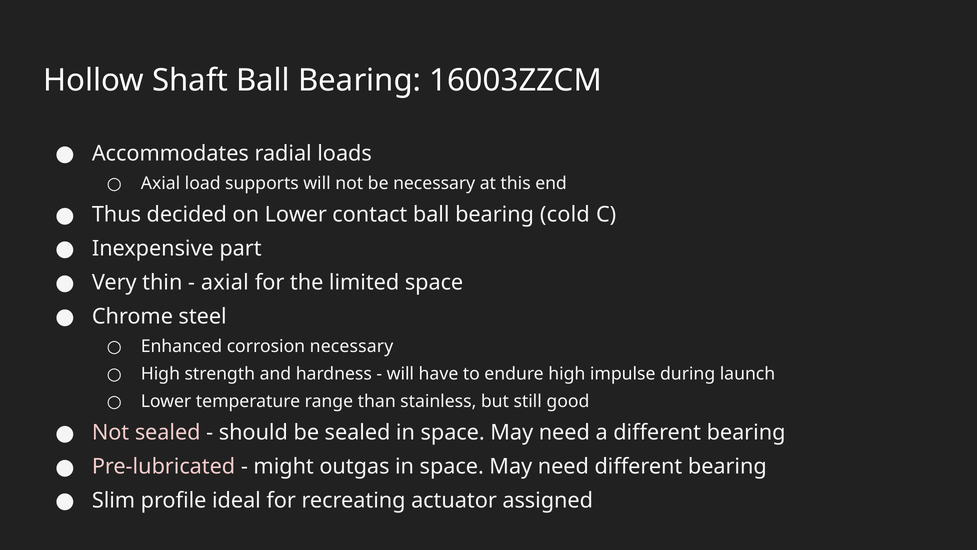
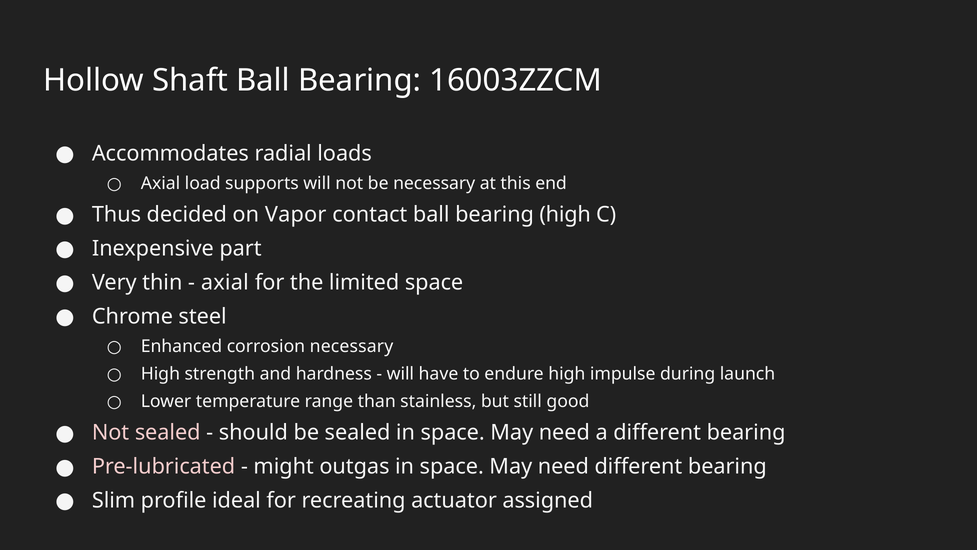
on Lower: Lower -> Vapor (296, 215)
bearing cold: cold -> high (565, 215)
